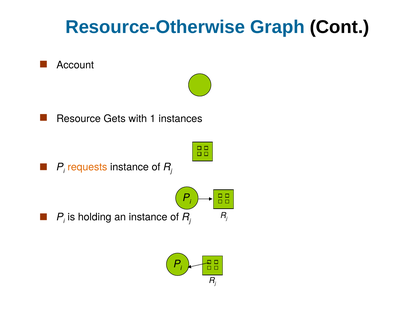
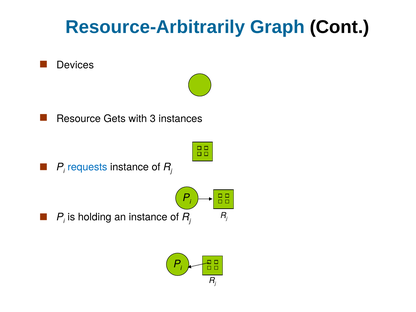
Resource-Otherwise: Resource-Otherwise -> Resource-Arbitrarily (155, 27)
Account: Account -> Devices (75, 65)
1: 1 -> 3 (153, 119)
requests colour: orange -> blue (87, 167)
